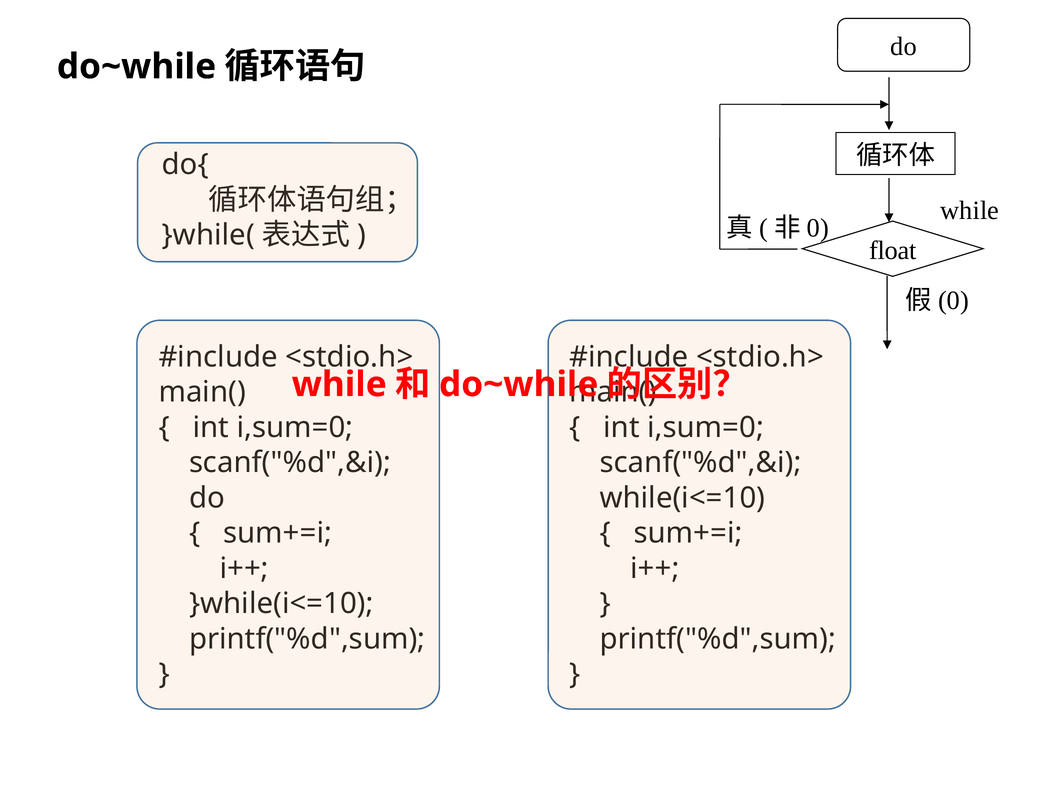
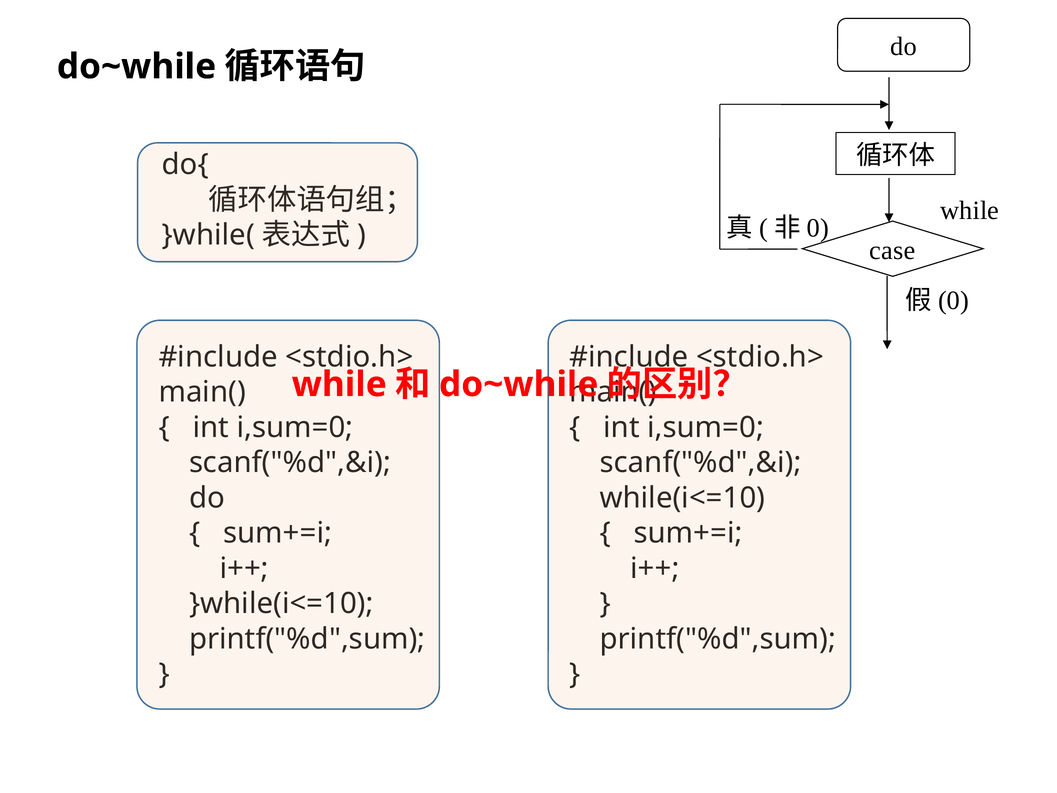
float: float -> case (893, 250)
